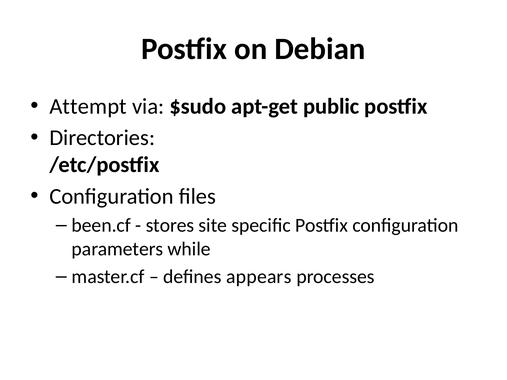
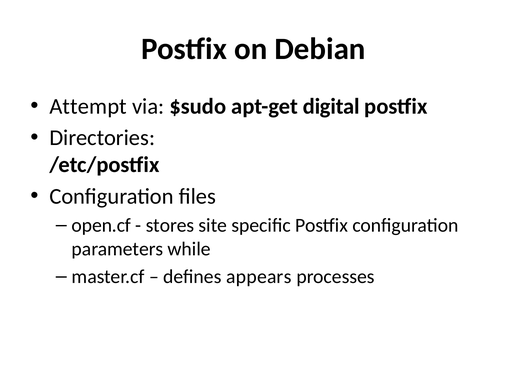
public: public -> digital (331, 106)
been.cf: been.cf -> open.cf (101, 226)
